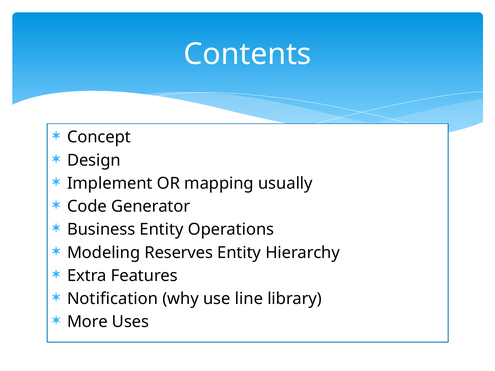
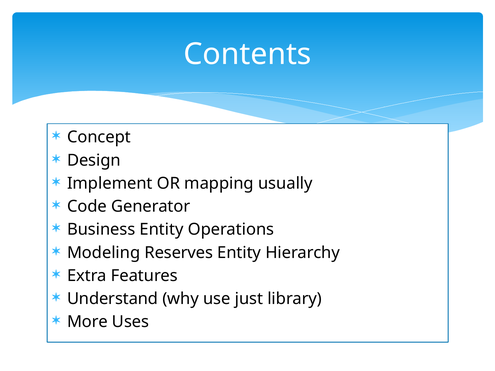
Notification: Notification -> Understand (113, 299)
line: line -> just (249, 299)
